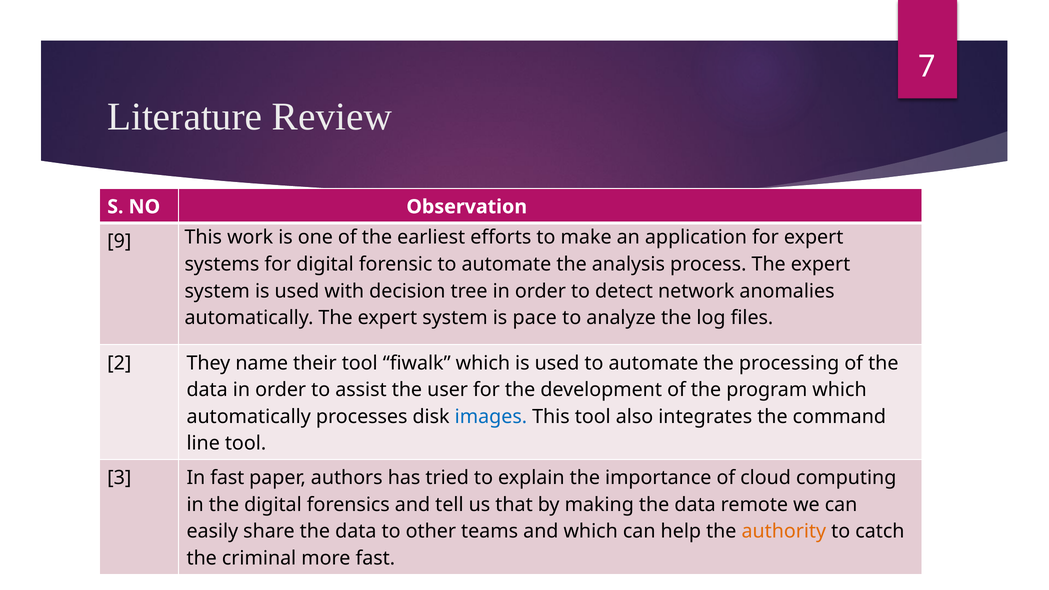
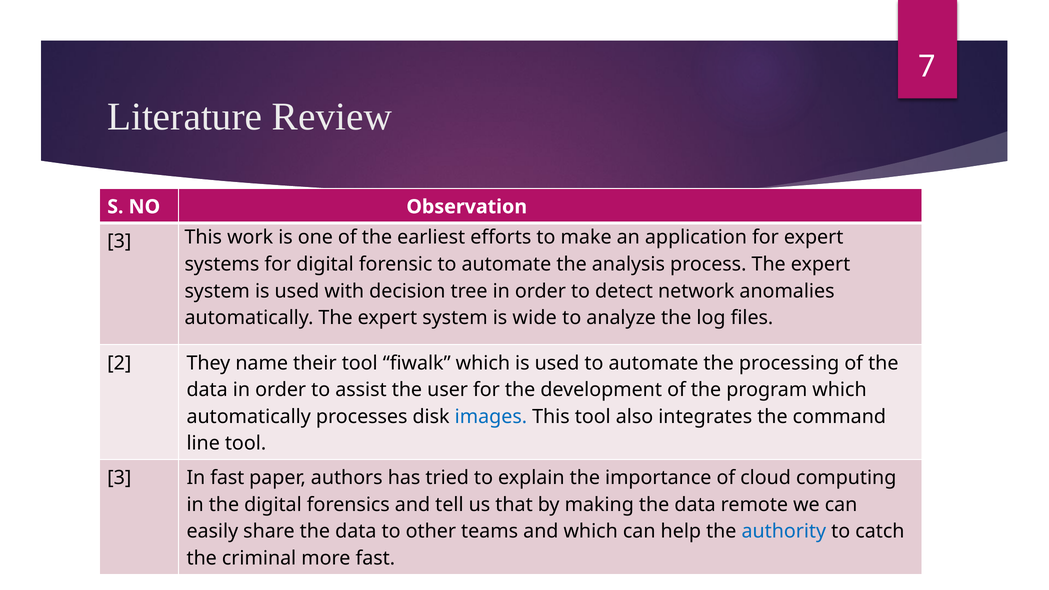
9: 9 -> 3 (119, 241)
pace: pace -> wide (535, 318)
authority colour: orange -> blue (784, 532)
